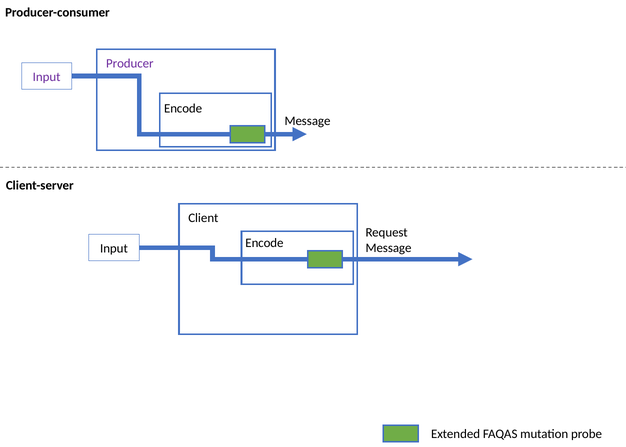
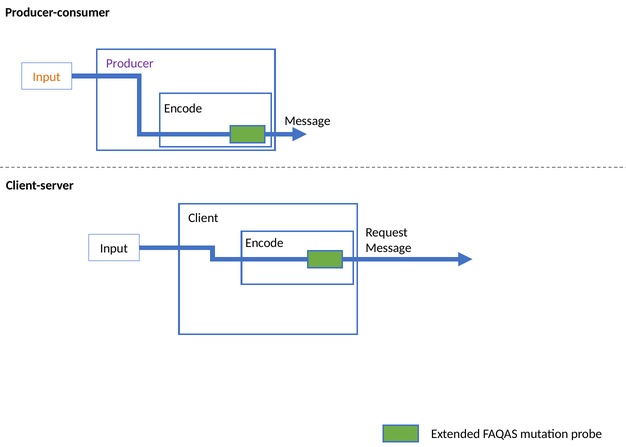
Input colour: purple -> orange (47, 77)
